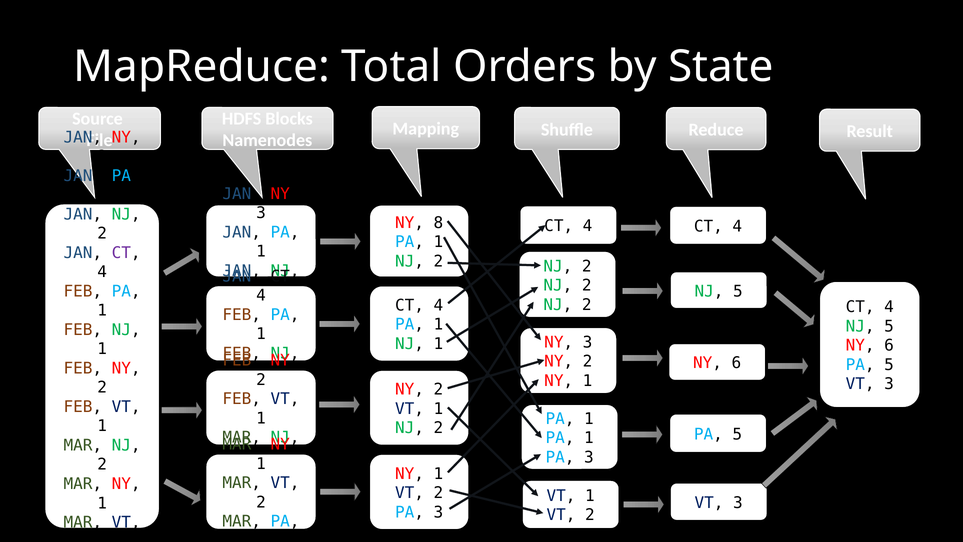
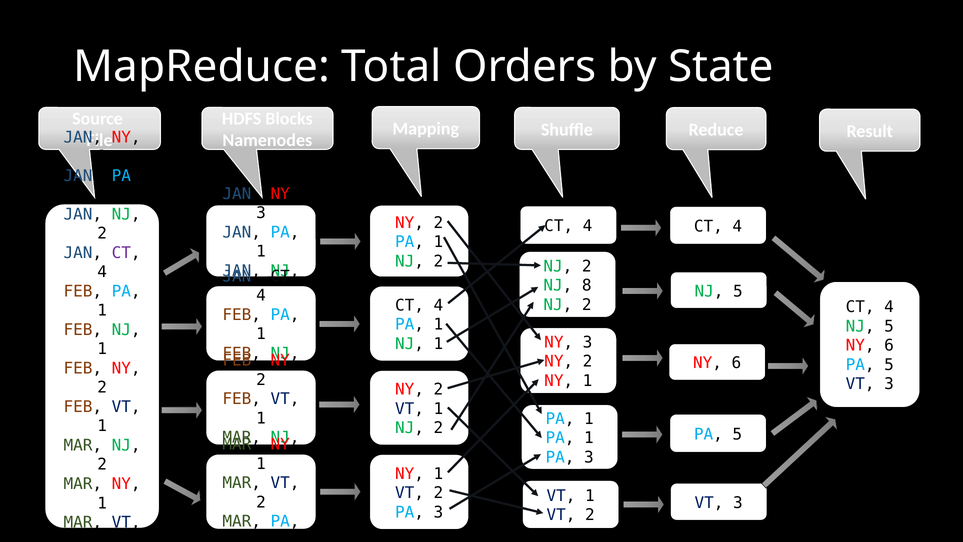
8: 8 -> 2 (438, 223)
2: 2 -> 8 (587, 285)
